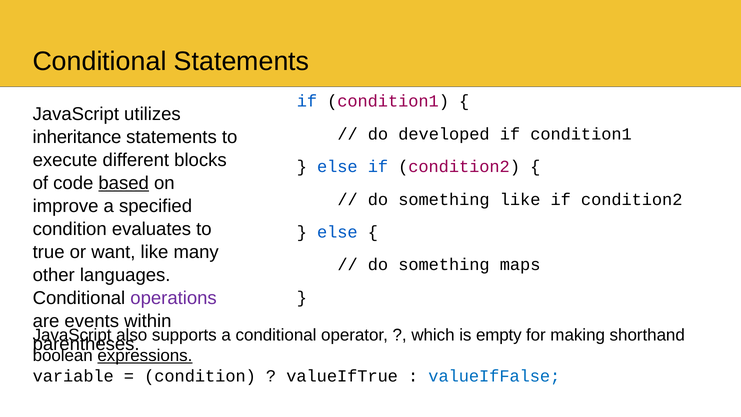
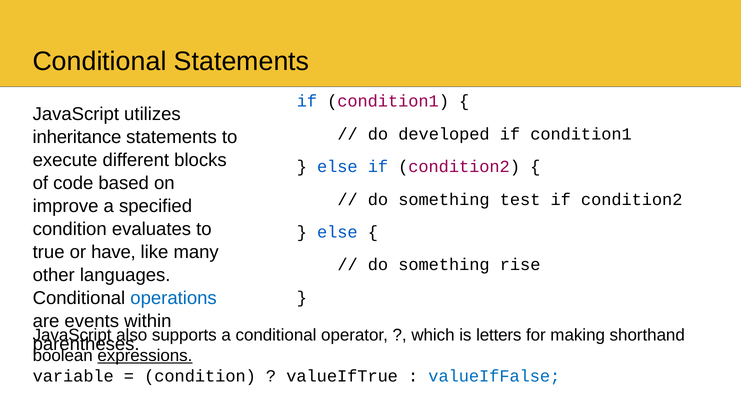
based underline: present -> none (124, 183)
something like: like -> test (520, 199)
want: want -> have (113, 252)
maps: maps -> rise (520, 265)
operations colour: purple -> blue (174, 298)
empty: empty -> letters (499, 335)
